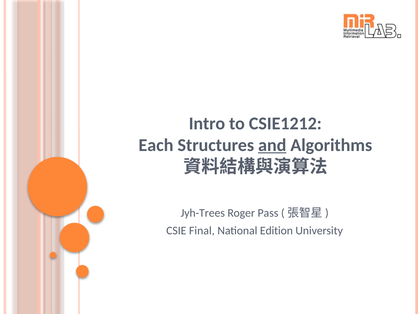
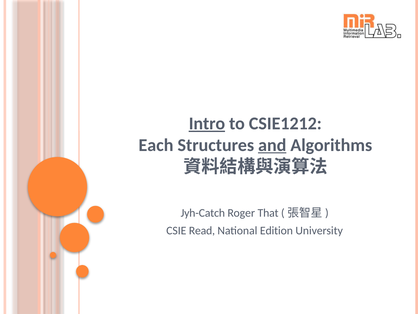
Intro underline: none -> present (207, 123)
Jyh-Trees: Jyh-Trees -> Jyh-Catch (203, 213)
Pass: Pass -> That (268, 213)
Final: Final -> Read (202, 230)
